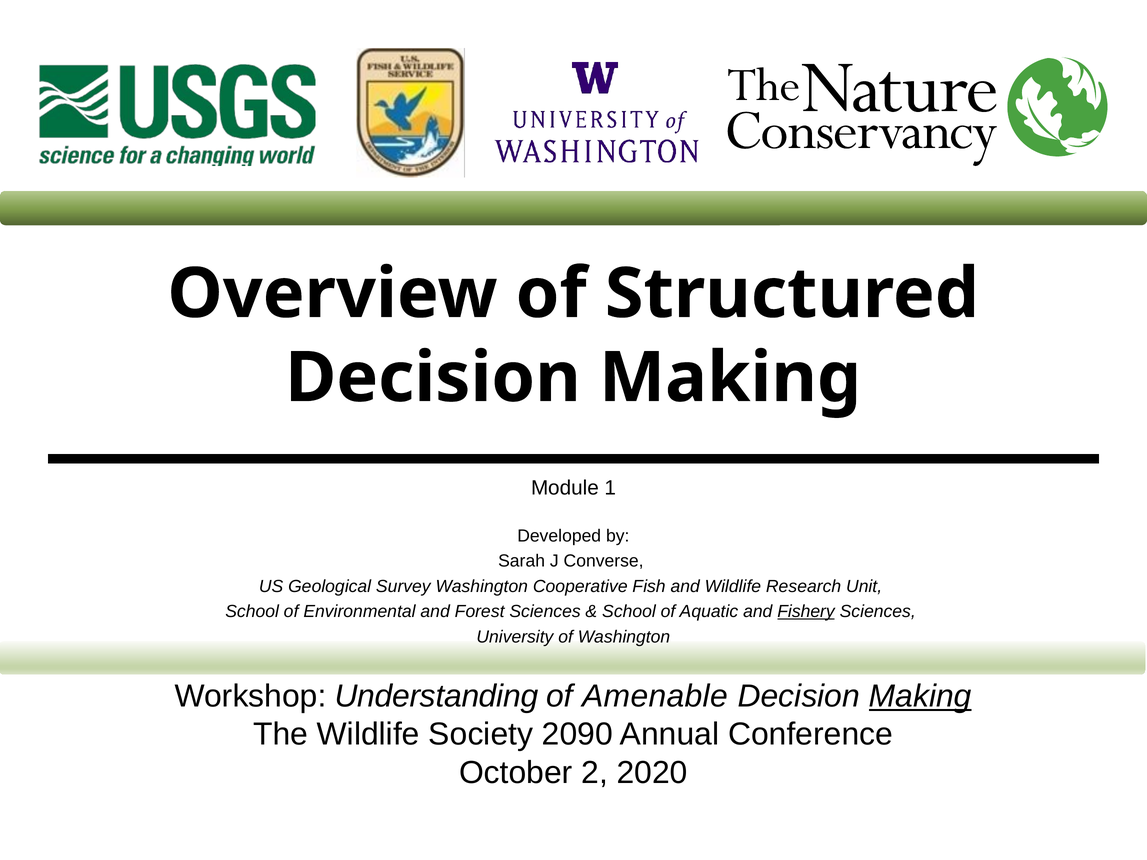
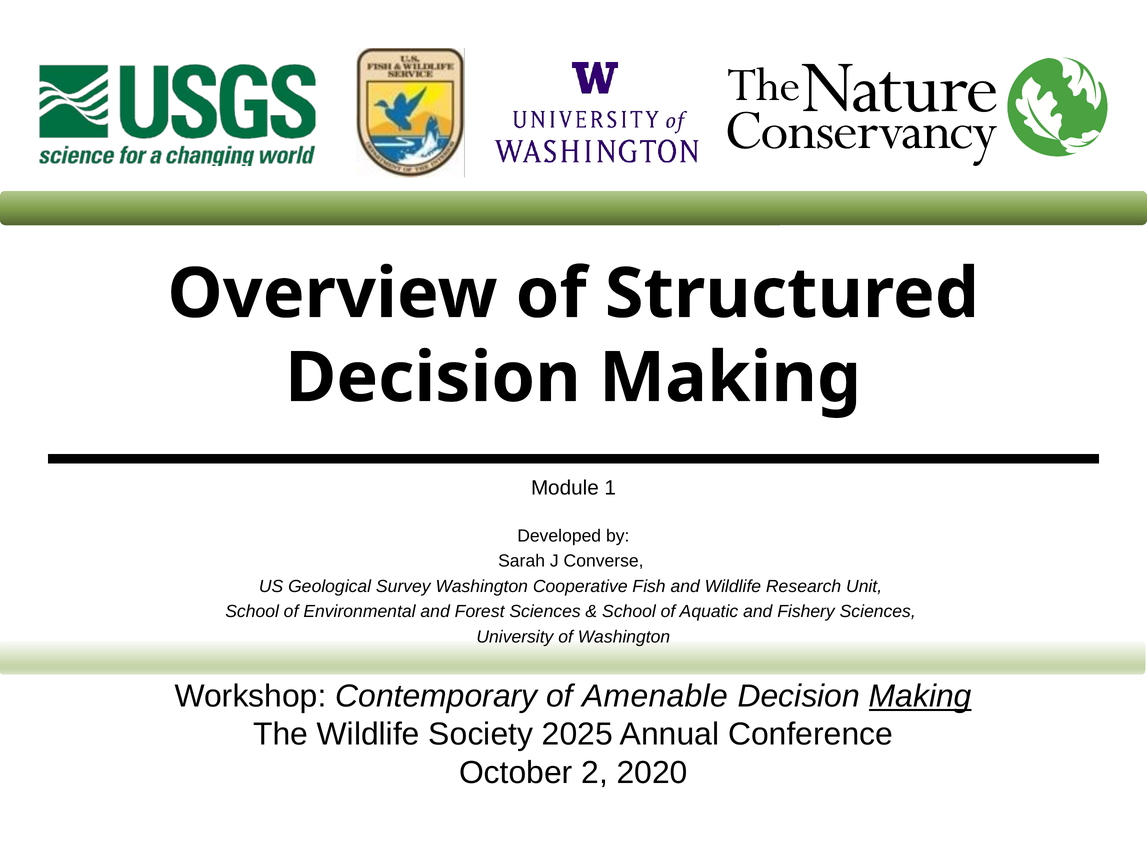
Fishery underline: present -> none (806, 612)
Understanding: Understanding -> Contemporary (436, 696)
2090: 2090 -> 2025 (577, 735)
